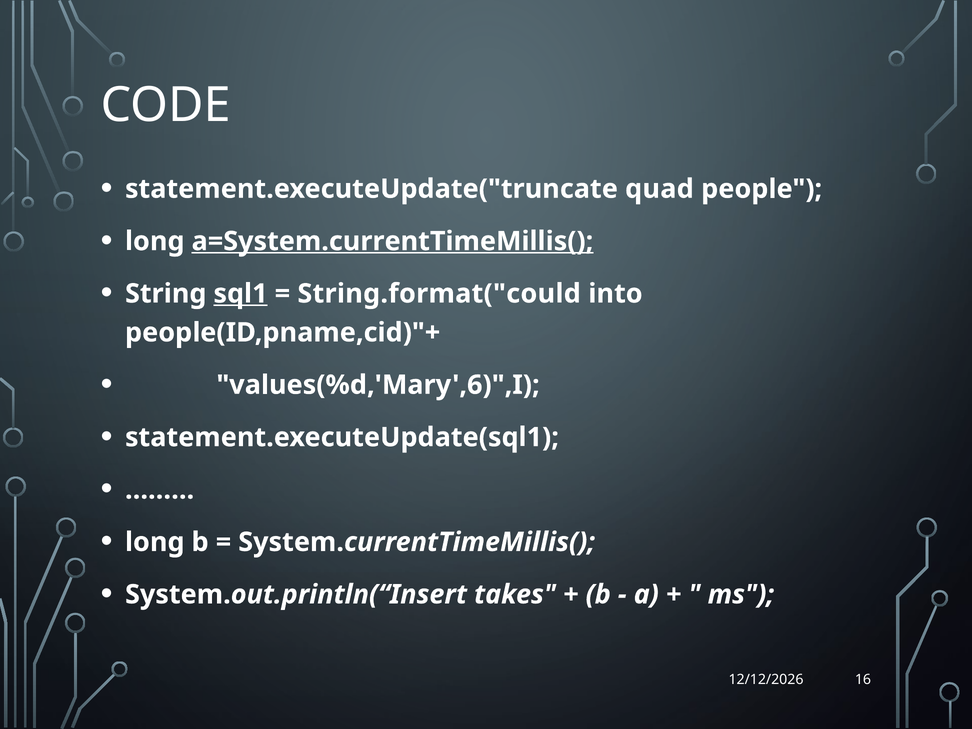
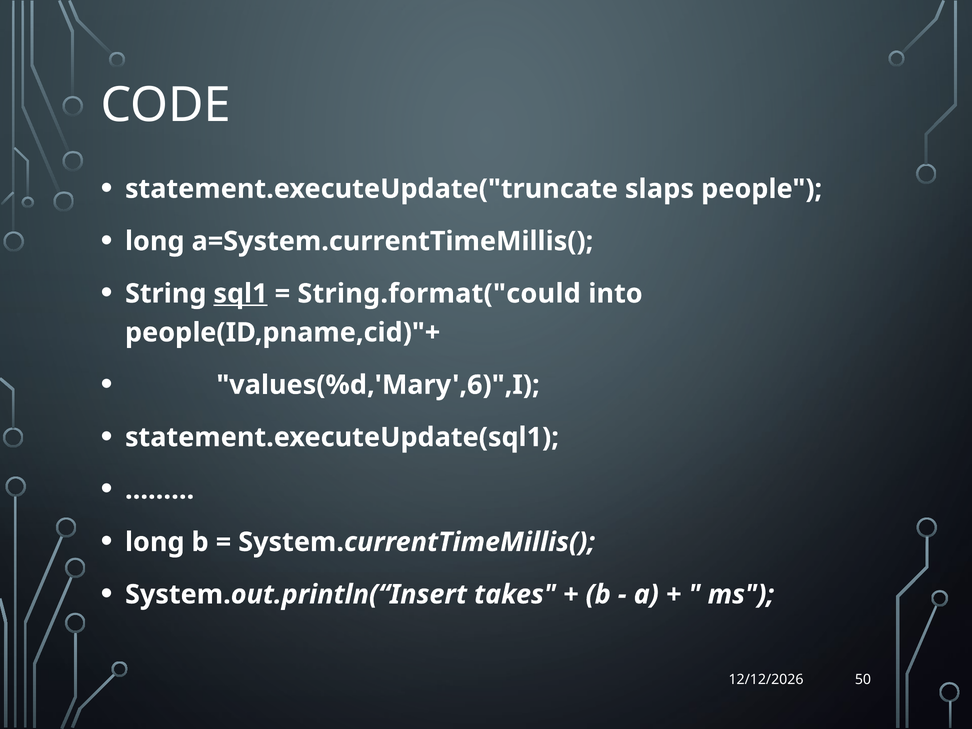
quad: quad -> slaps (659, 189)
a=System.currentTimeMillis( underline: present -> none (392, 241)
16: 16 -> 50 (863, 680)
